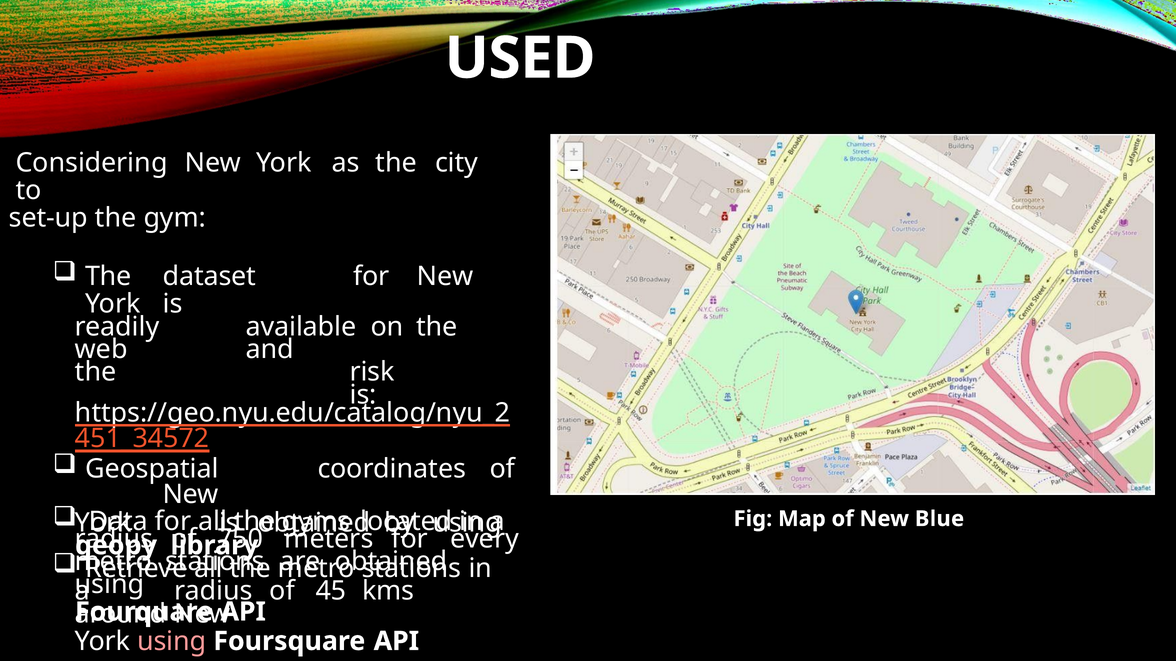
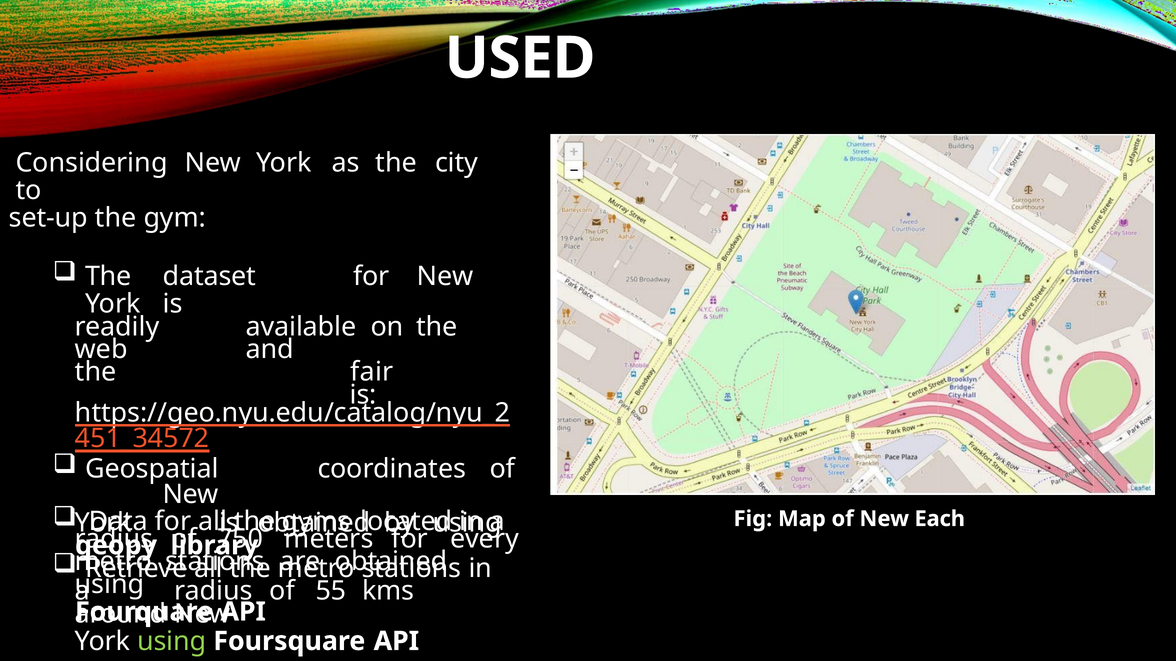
risk: risk -> fair (372, 372)
Blue: Blue -> Each (940, 519)
45: 45 -> 55 (331, 591)
using colour: pink -> light green (172, 642)
